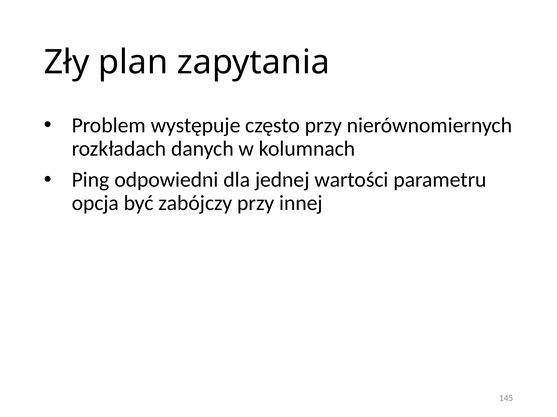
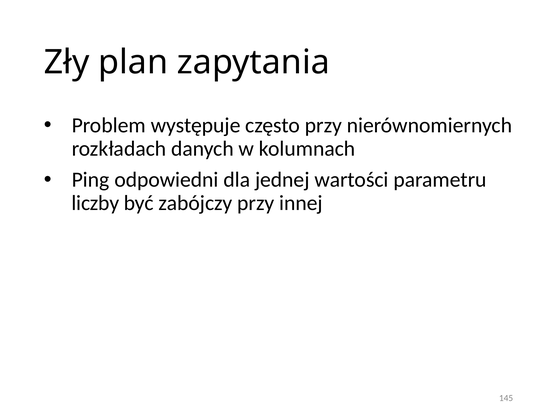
opcja: opcja -> liczby (95, 204)
